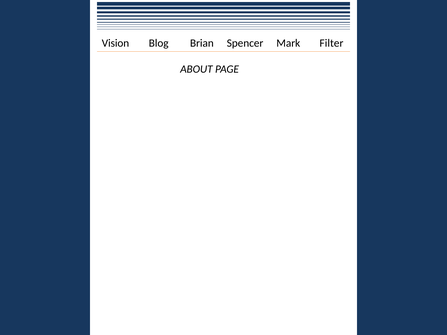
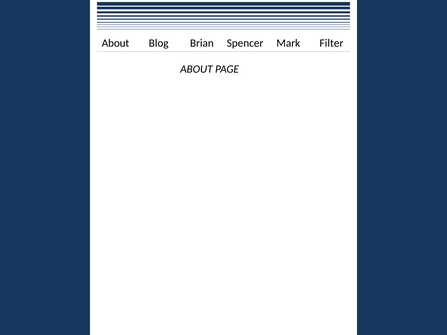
Vision: Vision -> About (116, 43)
